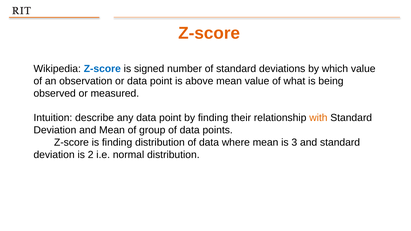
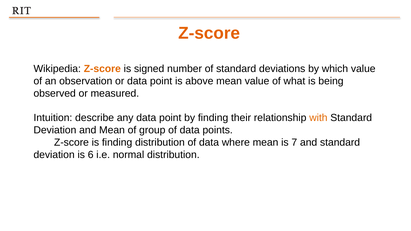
Z-score colour: blue -> orange (102, 69)
3: 3 -> 7 (294, 143)
2: 2 -> 6 (91, 155)
